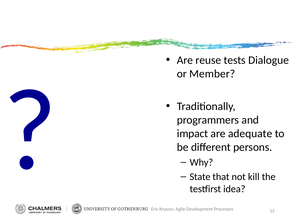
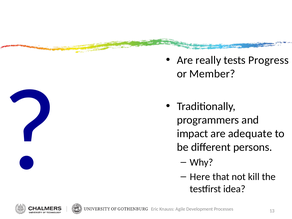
reuse: reuse -> really (208, 60)
Dialogue: Dialogue -> Progress (269, 60)
State: State -> Here (200, 177)
